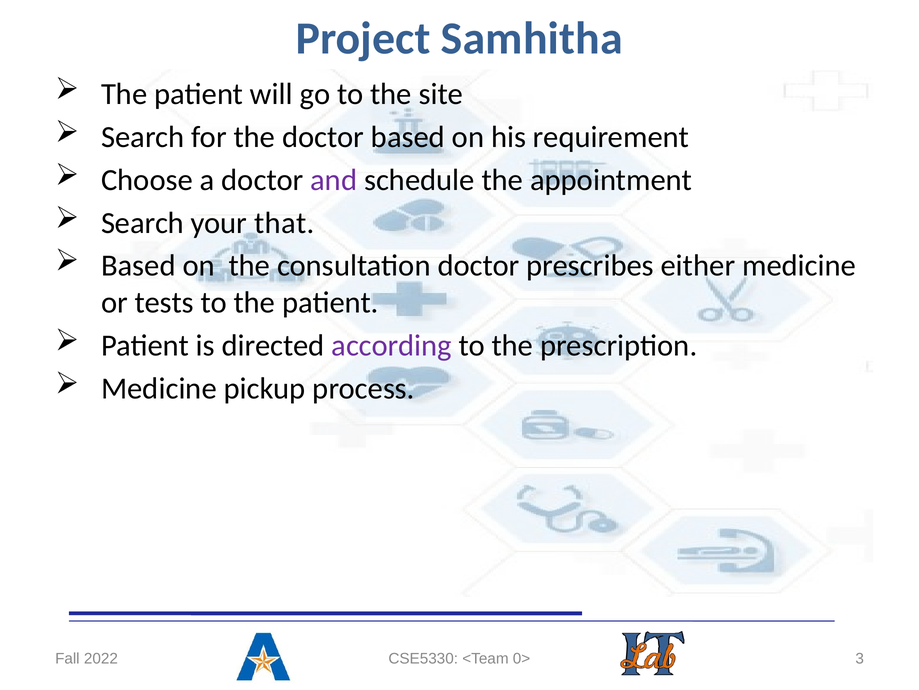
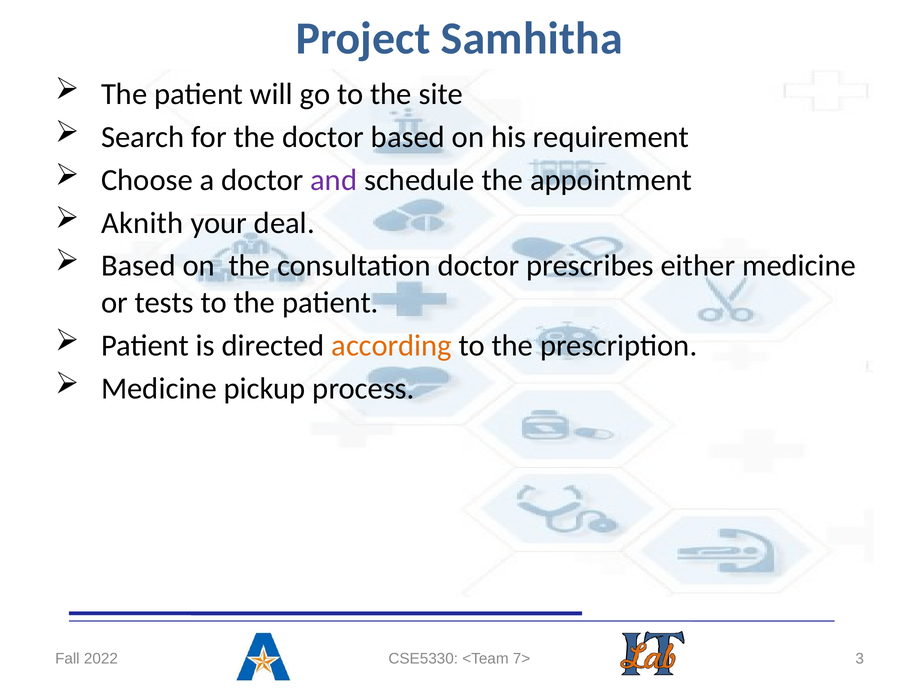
Search: Search -> Aknith (142, 223)
that: that -> deal (284, 223)
according colour: purple -> orange (392, 345)
0>: 0> -> 7> (522, 658)
